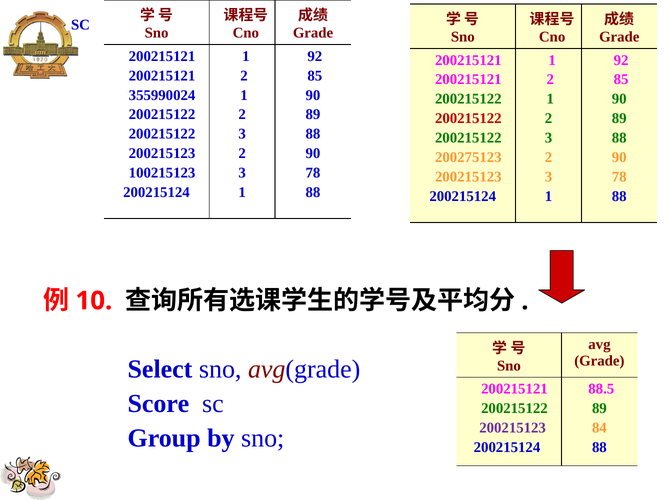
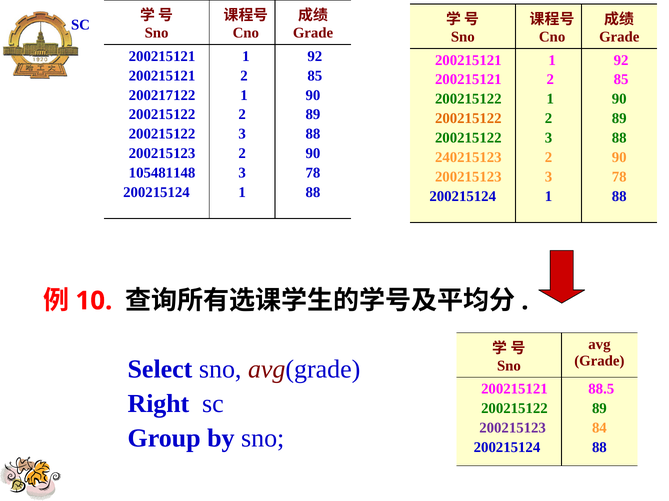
355990024: 355990024 -> 200217122 (162, 95)
200215122 colour: red -> orange (468, 119)
200275123: 200275123 -> 240215123 (468, 158)
100215123: 100215123 -> 105481148 (162, 173)
Score: Score -> Right (158, 404)
